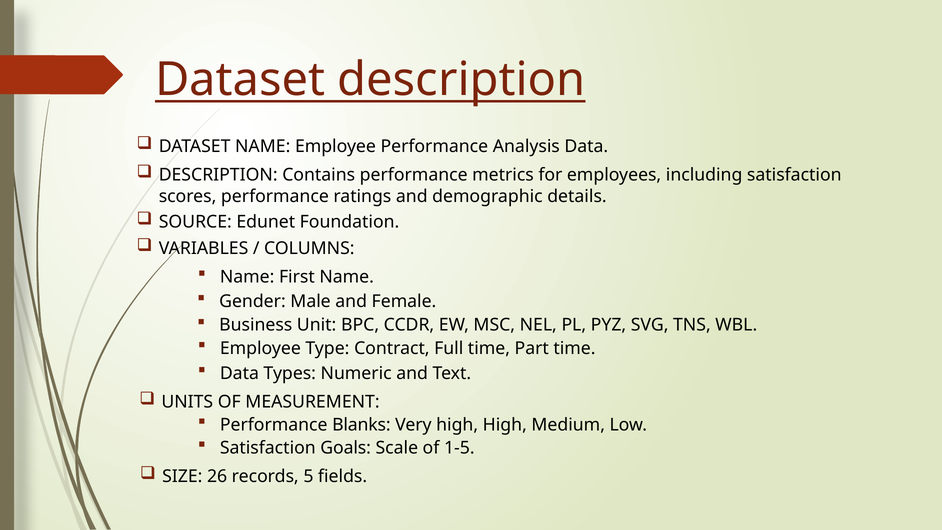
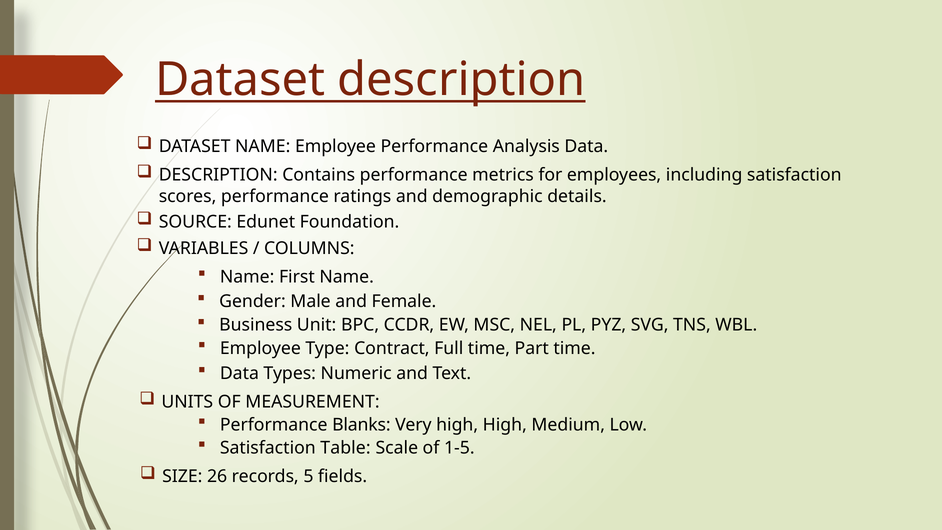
Goals: Goals -> Table (346, 448)
